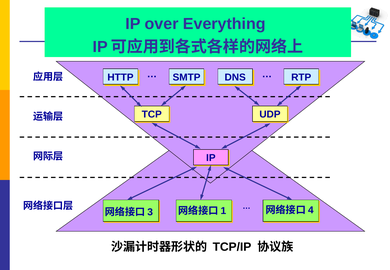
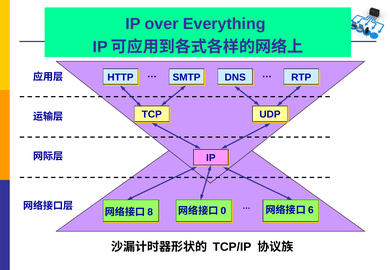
3: 3 -> 8 (150, 212)
1: 1 -> 0 (223, 211)
4: 4 -> 6 (311, 210)
